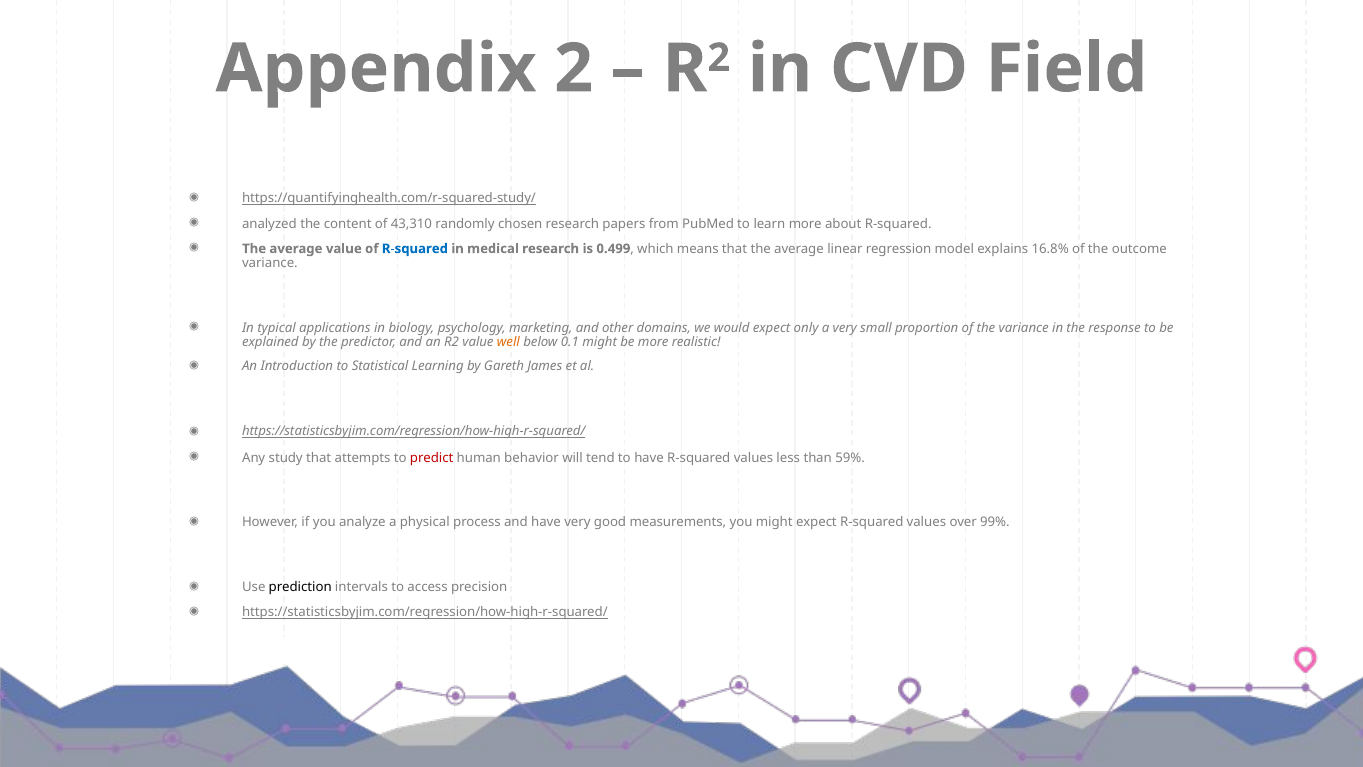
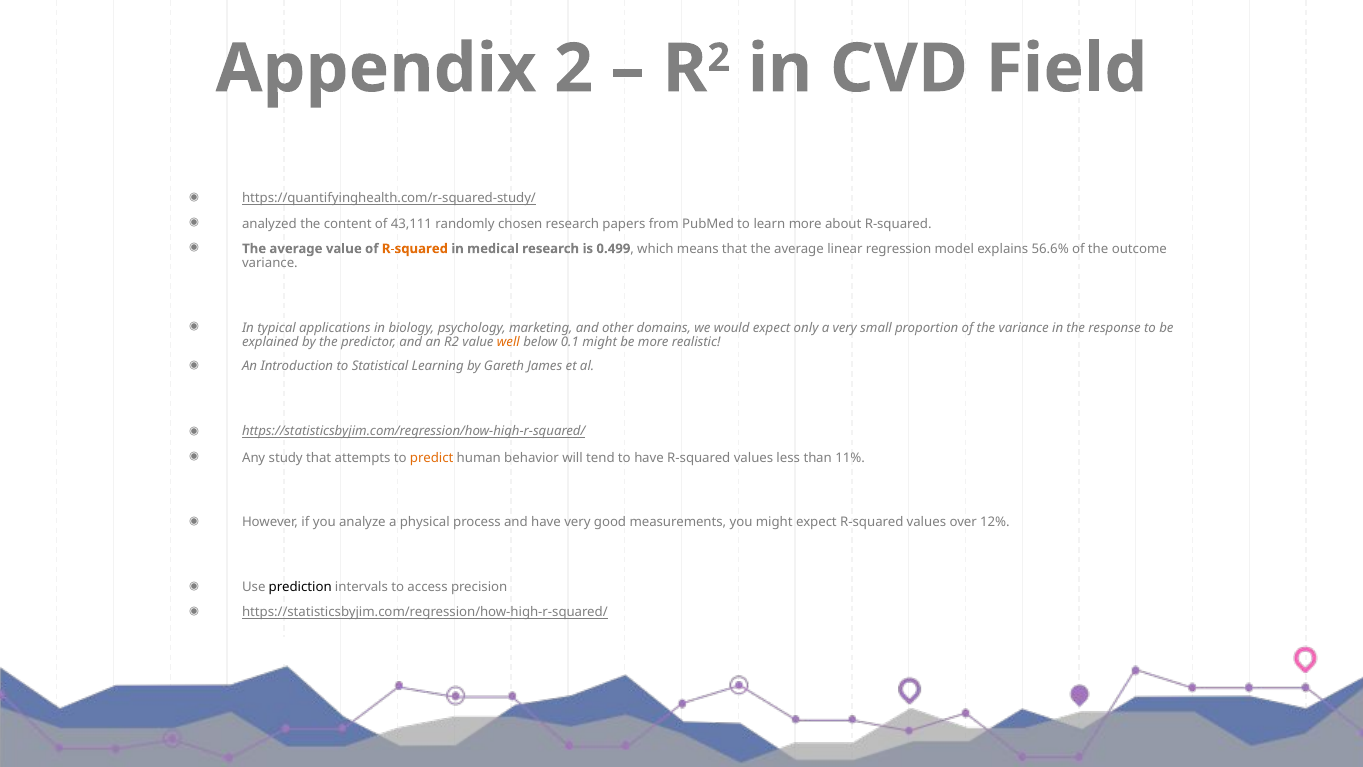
43,310: 43,310 -> 43,111 (411, 224)
R-squared colour: blue -> orange (415, 249)
16.8%: 16.8% -> 56.6% (1050, 249)
predict colour: red -> orange (432, 458)
59%: 59% -> 11% (850, 458)
99%: 99% -> 12% (995, 522)
